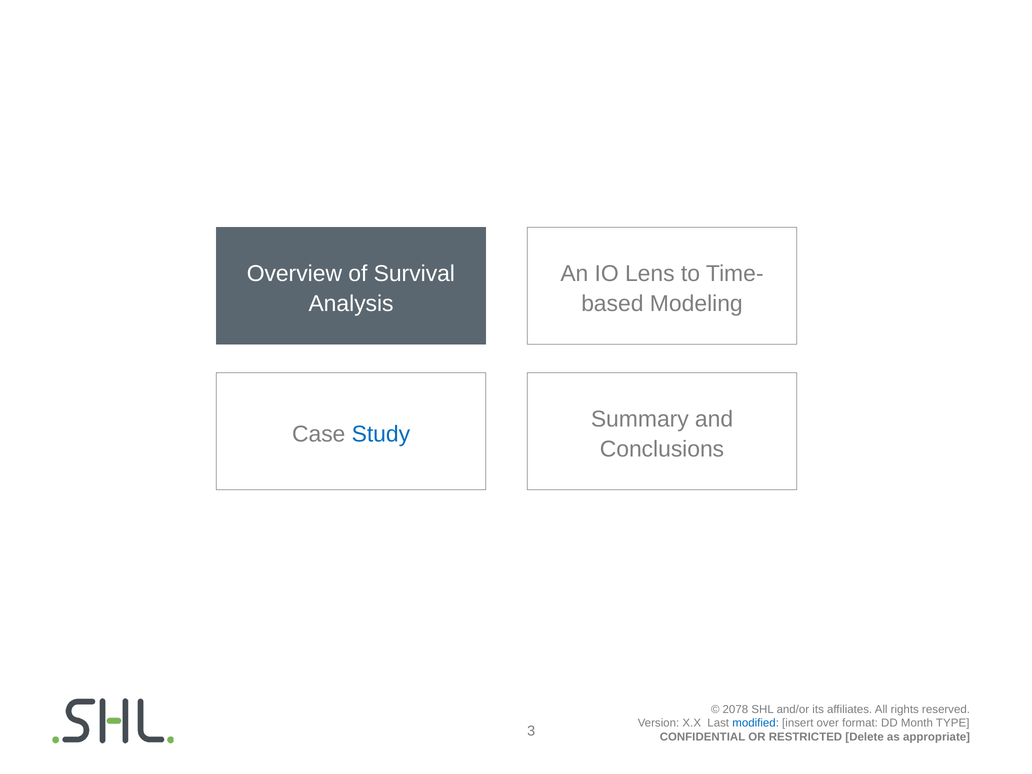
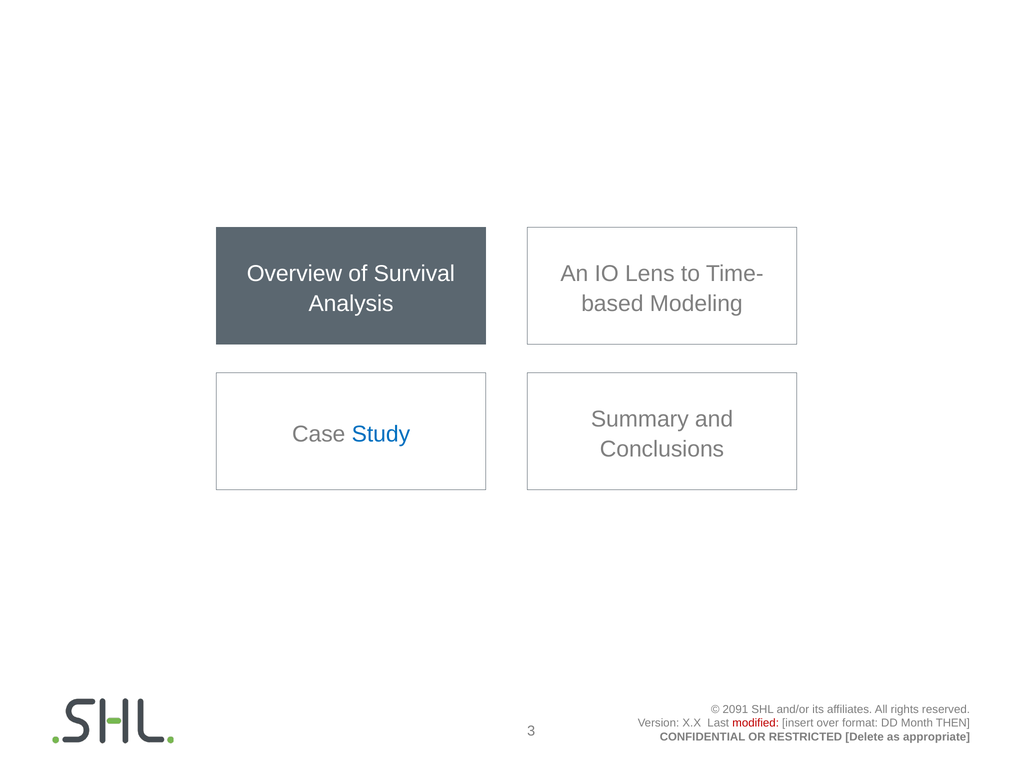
2078: 2078 -> 2091 (735, 709)
modified colour: blue -> red (756, 723)
TYPE: TYPE -> THEN (953, 723)
